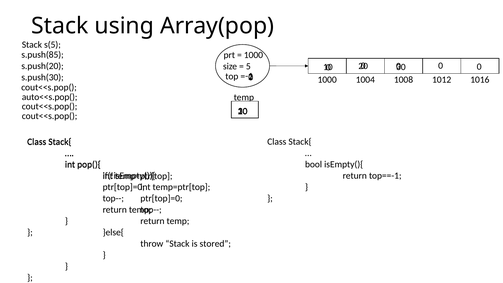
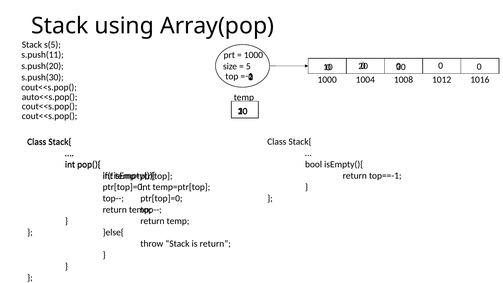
s.push(85: s.push(85 -> s.push(11 (43, 55)
is stored: stored -> return (215, 244)
